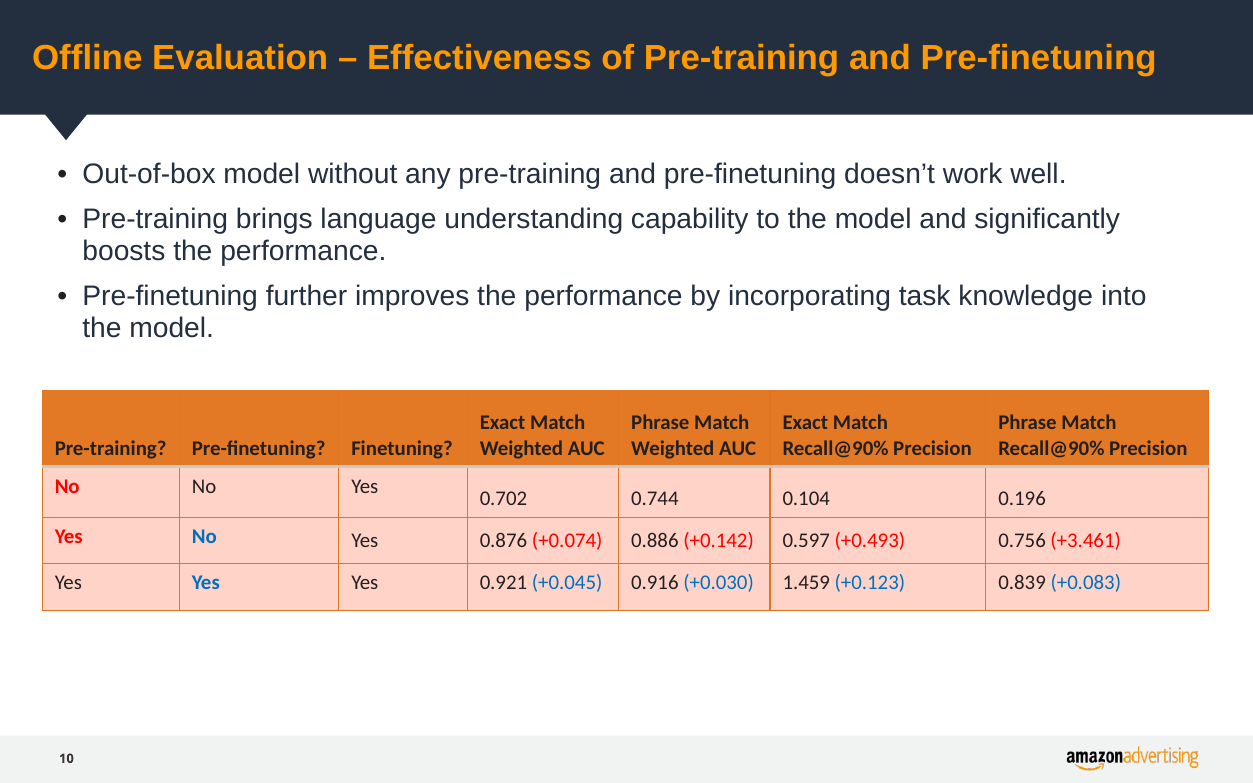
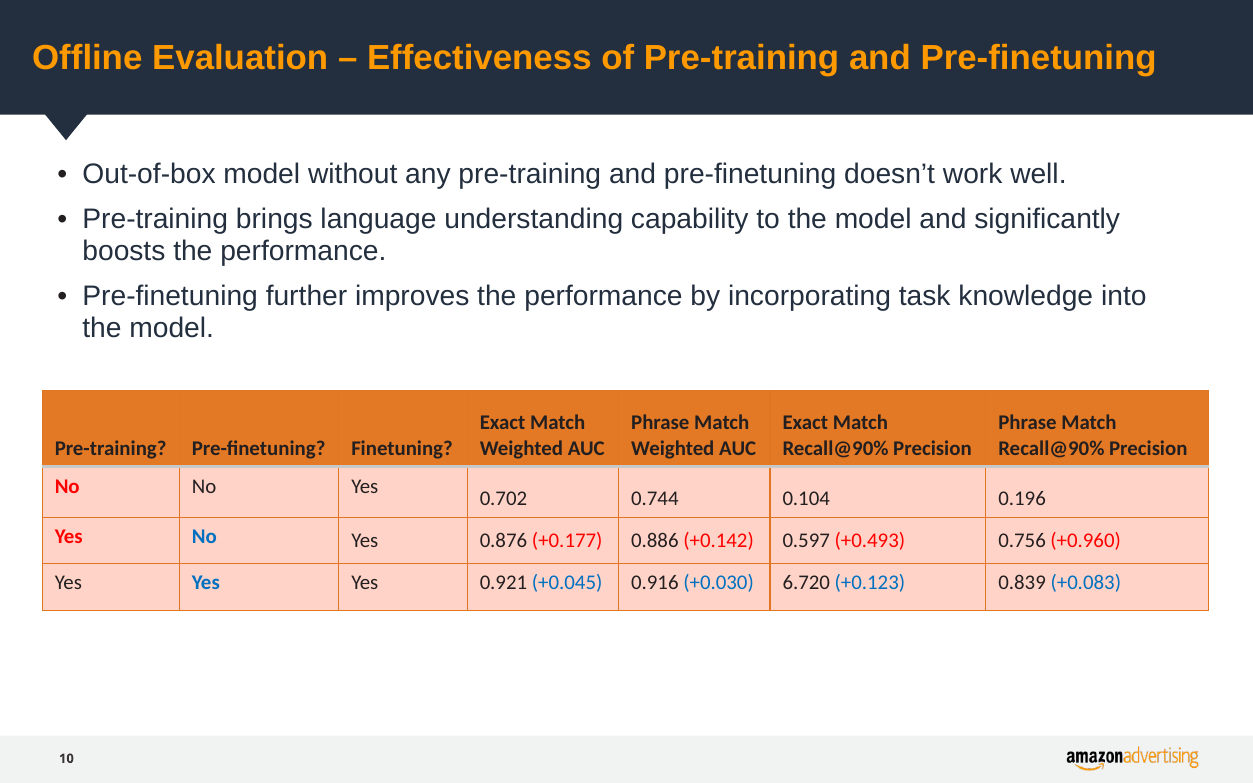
+0.074: +0.074 -> +0.177 (567, 541)
+3.461: +3.461 -> +0.960 (1086, 541)
1.459: 1.459 -> 6.720 (806, 583)
